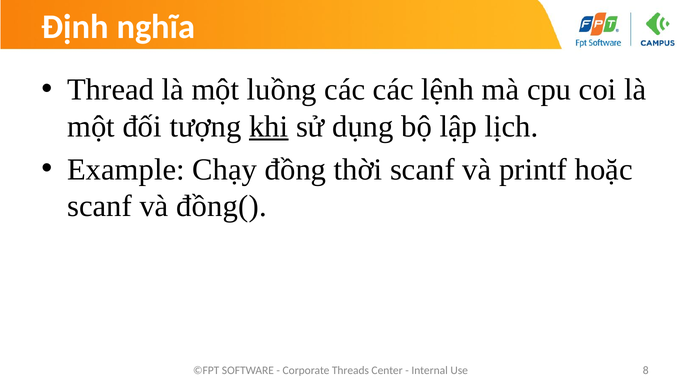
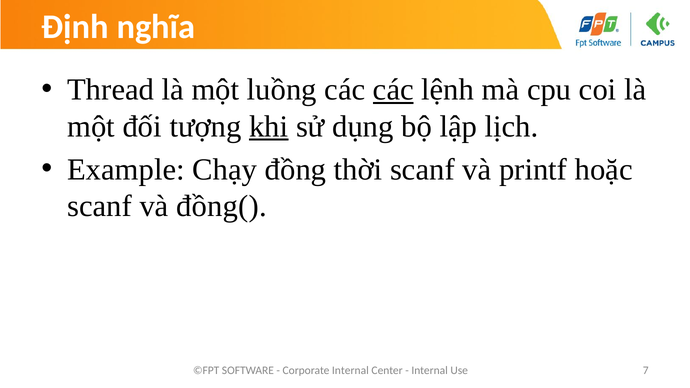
các underline: none -> present (393, 90)
Corporate Threads: Threads -> Internal (350, 371)
8: 8 -> 7 (646, 371)
